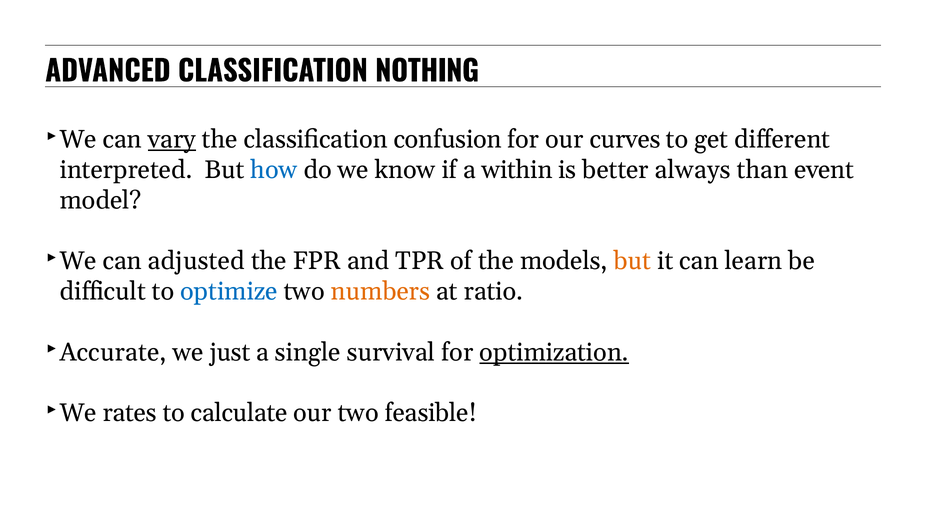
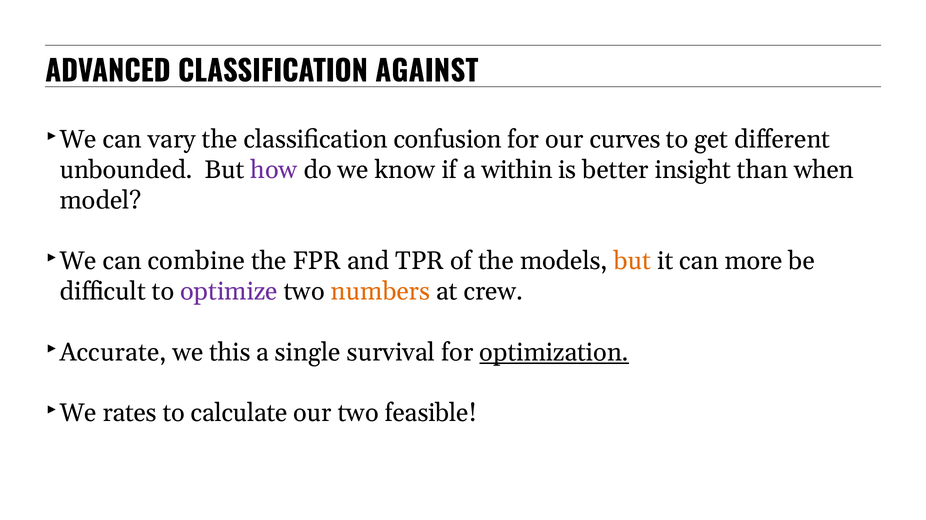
NOTHING: NOTHING -> AGAINST (427, 72)
vary underline: present -> none (172, 139)
interpreted: interpreted -> unbounded (126, 170)
how colour: blue -> purple (274, 170)
always: always -> insight (693, 170)
event: event -> when (824, 170)
adjusted: adjusted -> combine (196, 261)
learn: learn -> more (754, 261)
optimize colour: blue -> purple (229, 291)
ratio: ratio -> crew (493, 291)
just: just -> this (230, 352)
